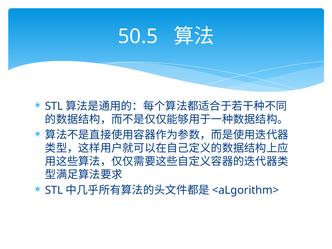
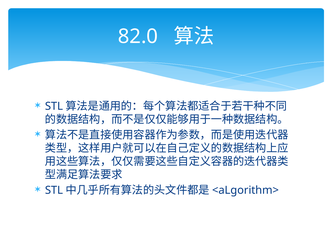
50.5: 50.5 -> 82.0 (138, 36)
